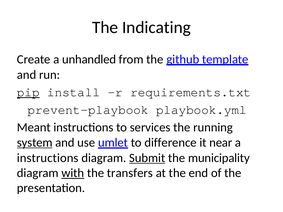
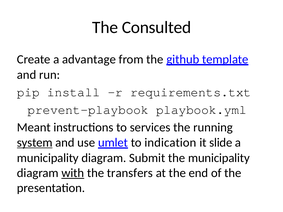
Indicating: Indicating -> Consulted (157, 27)
unhandled: unhandled -> advantage (89, 59)
pip underline: present -> none (28, 92)
difference: difference -> indication (170, 143)
near: near -> slide (221, 143)
instructions: instructions -> municipality (48, 158)
Submit underline: present -> none (147, 158)
